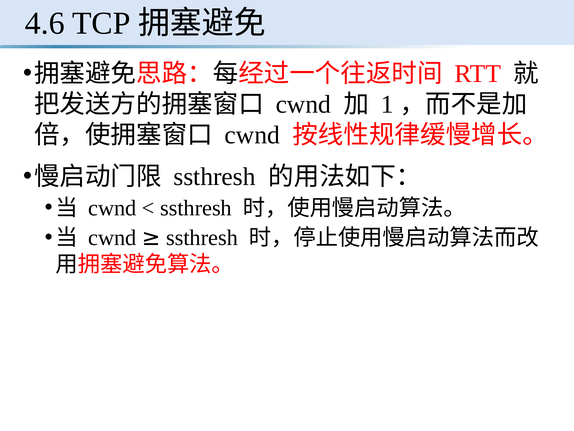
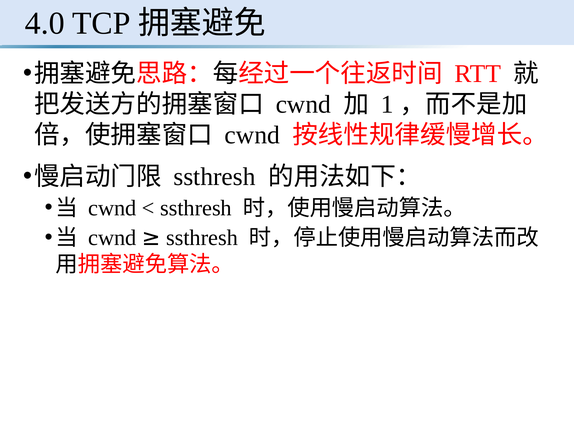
4.6: 4.6 -> 4.0 (45, 23)
